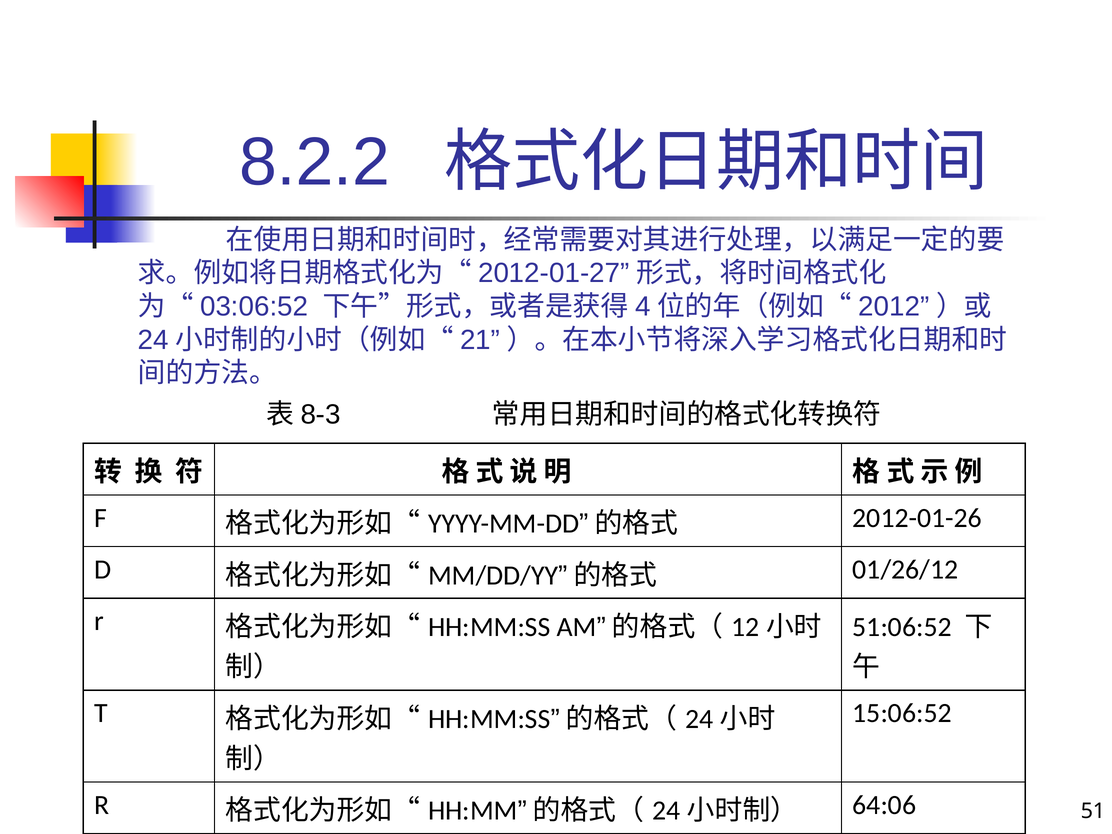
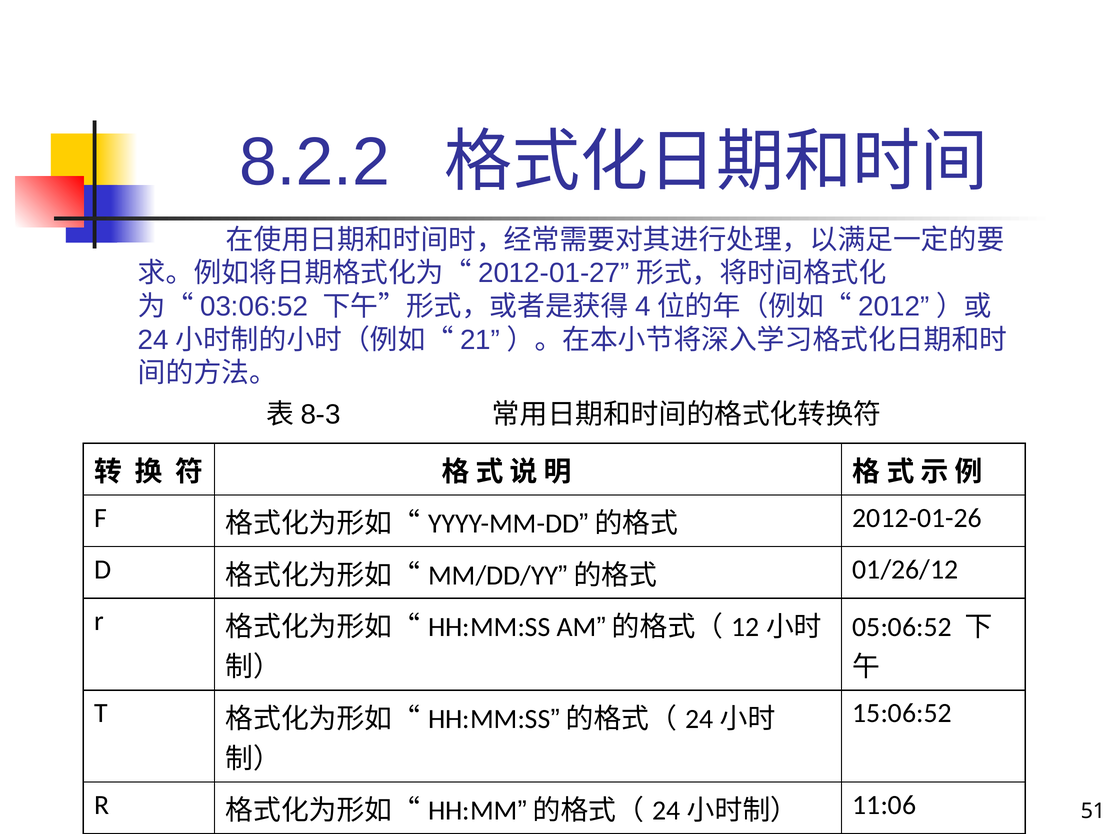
51:06:52: 51:06:52 -> 05:06:52 (902, 627)
64:06: 64:06 -> 11:06 (884, 805)
